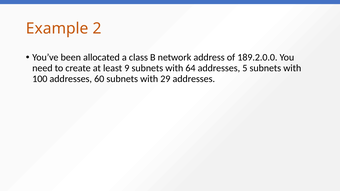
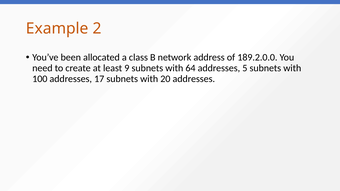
60: 60 -> 17 (99, 79)
29: 29 -> 20 (165, 79)
